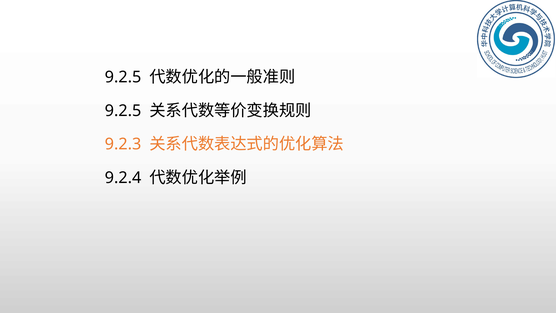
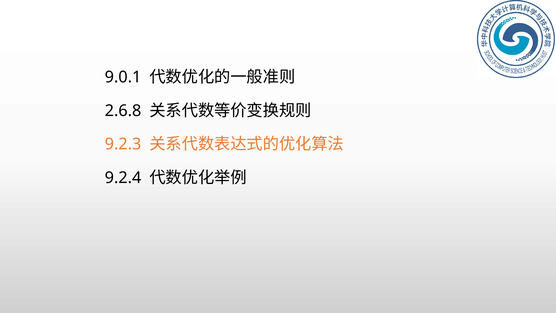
9.2.5: 9.2.5 -> 9.0.1 (123, 77)
9.2.5: 9.2.5 -> 2.6.8 (123, 111)
